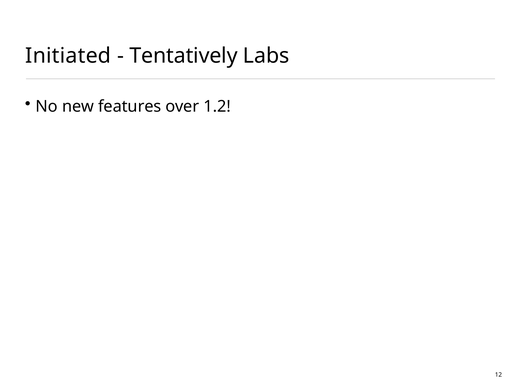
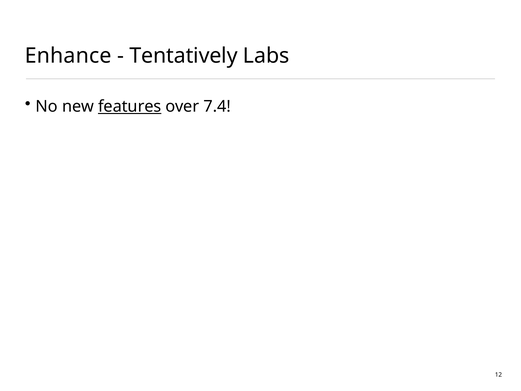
Initiated: Initiated -> Enhance (68, 56)
features underline: none -> present (130, 106)
1.2: 1.2 -> 7.4 (217, 106)
